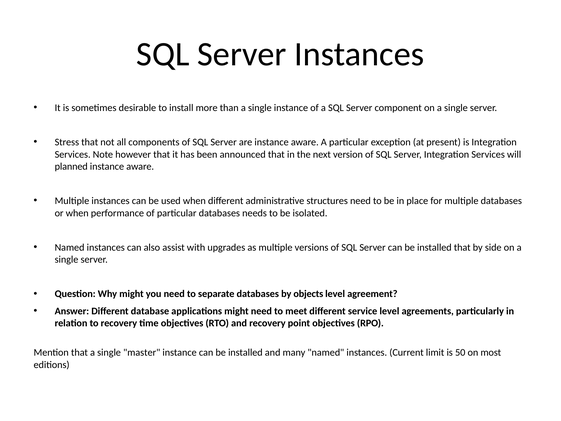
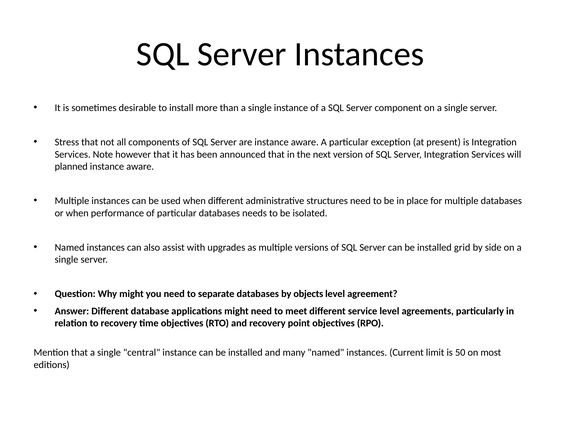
installed that: that -> grid (462, 247)
master: master -> central (142, 352)
